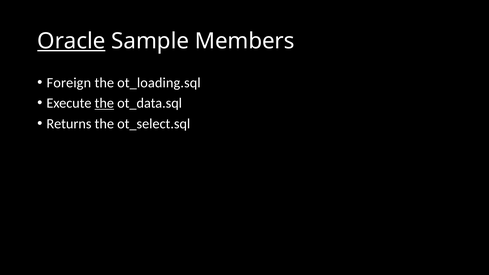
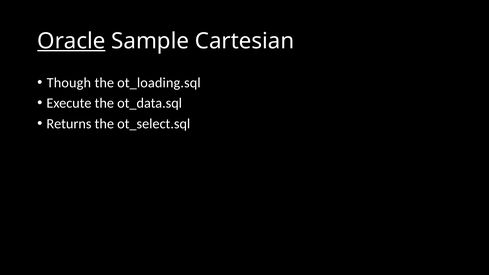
Members: Members -> Cartesian (245, 41)
Foreign: Foreign -> Though (69, 83)
the underline: present -> none (104, 103)
